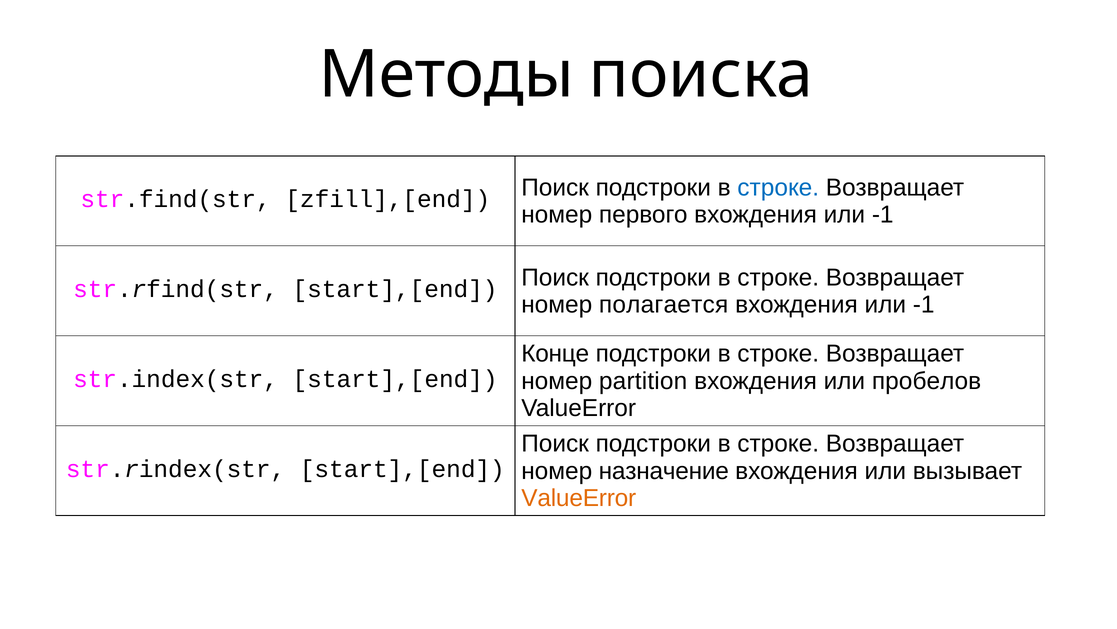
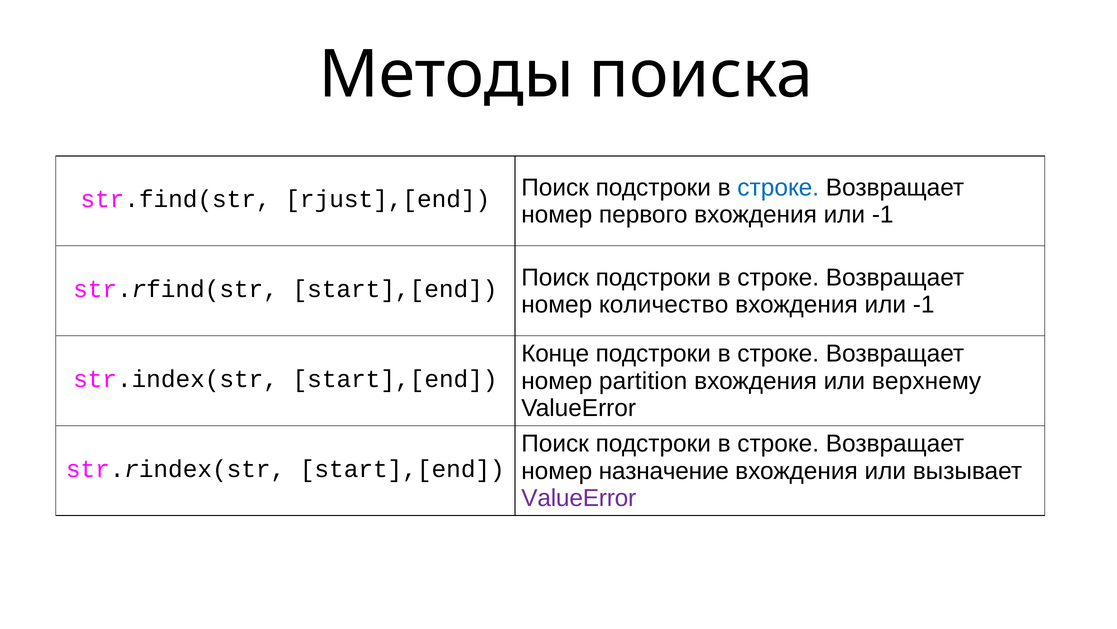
zfill],[end: zfill],[end -> rjust],[end (388, 199)
полагается: полагается -> количество (664, 304)
пробелов: пробелов -> верхнему (927, 381)
ValueError colour: orange -> purple (579, 498)
